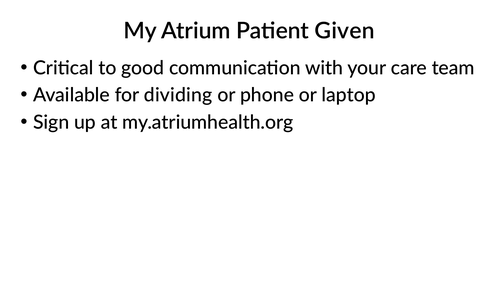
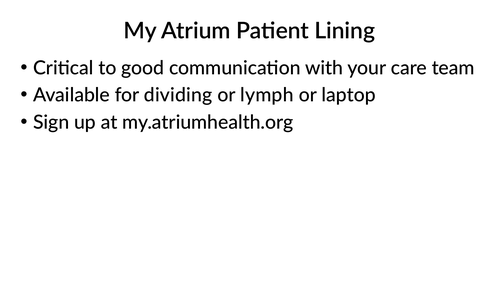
Given: Given -> Lining (345, 31)
phone: phone -> lymph (267, 95)
